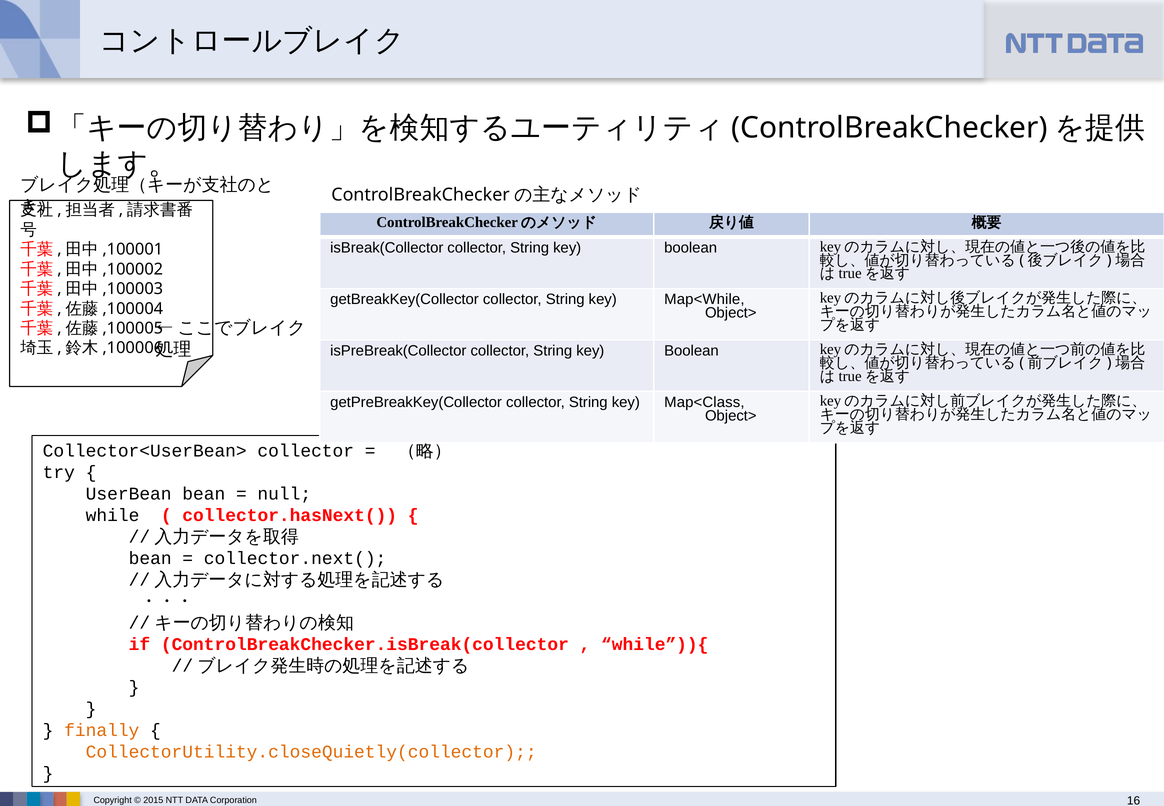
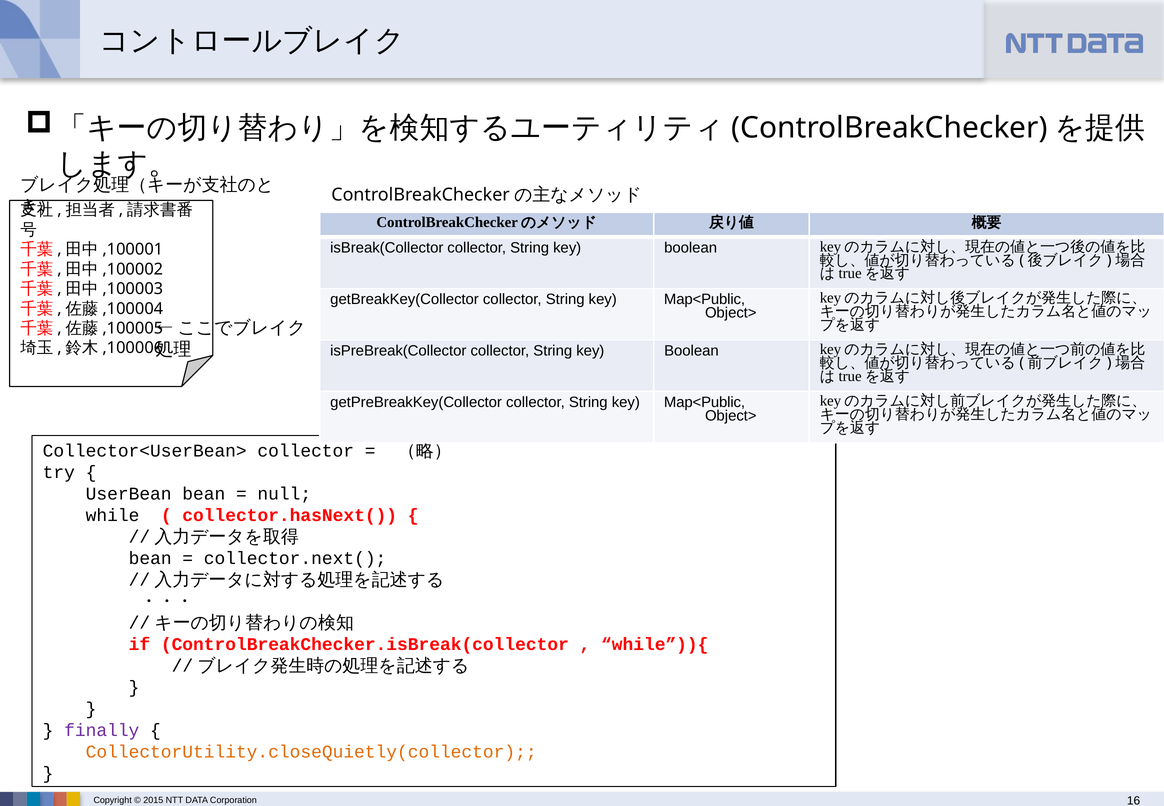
Map<While: Map<While -> Map<Public (705, 299)
Map<Class: Map<Class -> Map<Public (705, 402)
finally colour: orange -> purple (102, 730)
